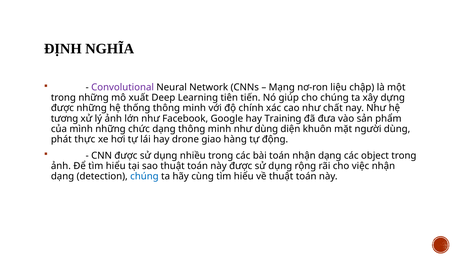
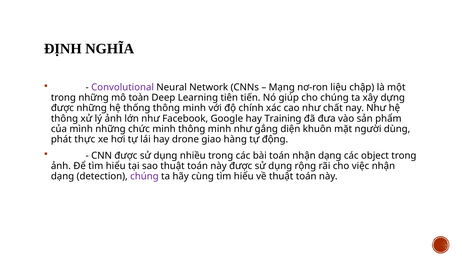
xuất: xuất -> toàn (139, 98)
tương: tương -> thông (65, 119)
chức dạng: dạng -> minh (164, 129)
như dùng: dùng -> gắng (266, 129)
chúng colour: blue -> purple (144, 176)
